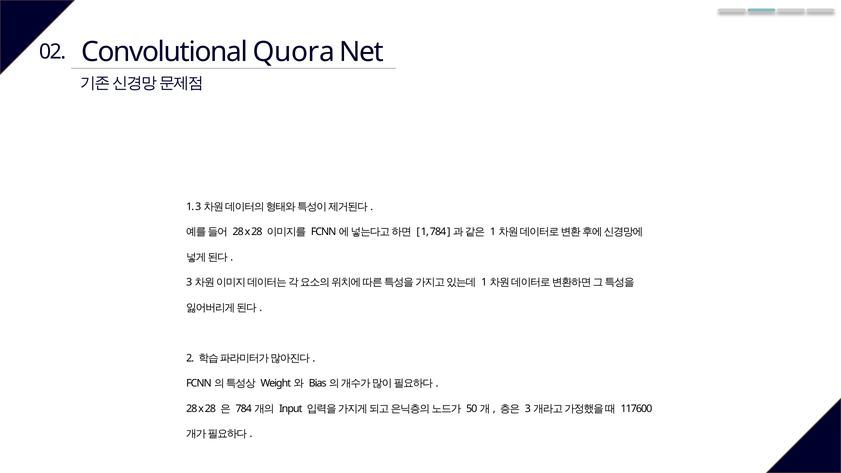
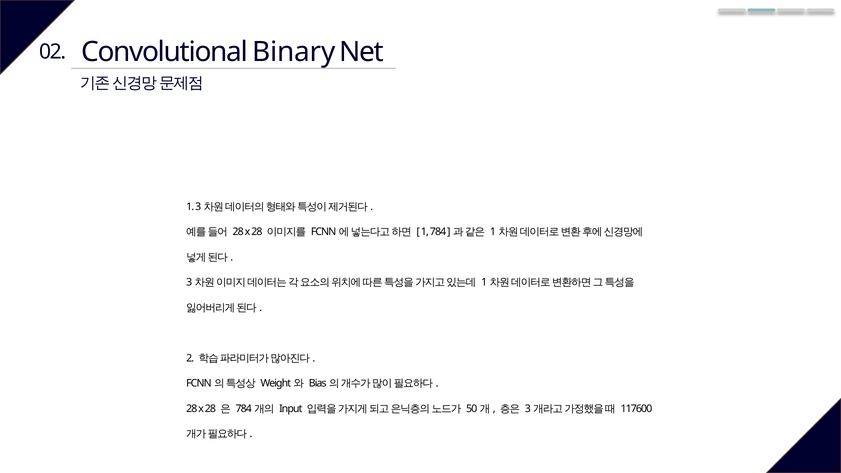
Quora: Quora -> Binary (294, 52)
